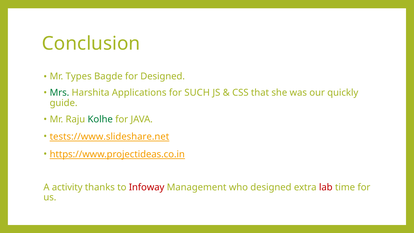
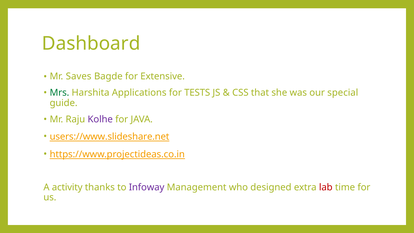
Conclusion: Conclusion -> Dashboard (91, 44)
Types: Types -> Saves (79, 76)
for Designed: Designed -> Extensive (163, 76)
SUCH: SUCH -> TESTS (197, 93)
quickly: quickly -> special (343, 93)
Kolhe colour: green -> purple (100, 119)
tests://www.slideshare.net: tests://www.slideshare.net -> users://www.slideshare.net (109, 137)
Infoway colour: red -> purple (147, 187)
